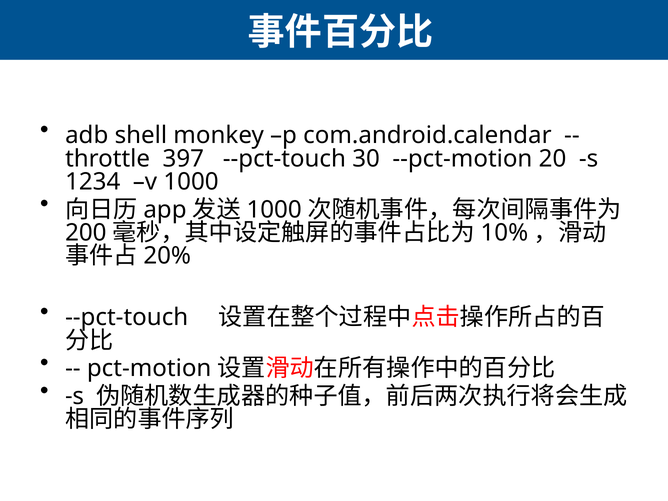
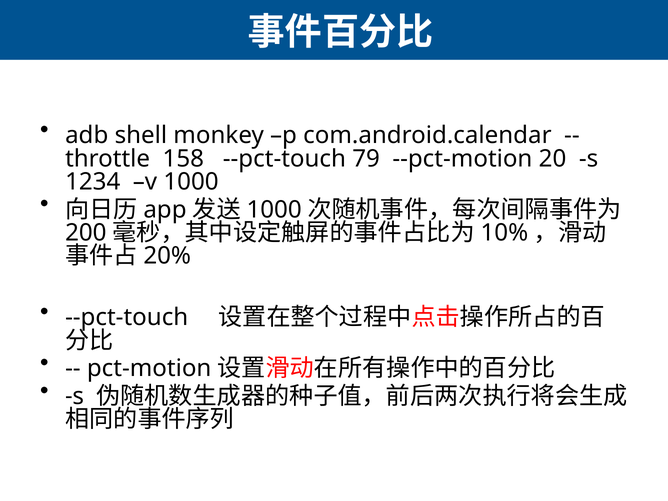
397: 397 -> 158 (183, 159)
30: 30 -> 79 (366, 159)
